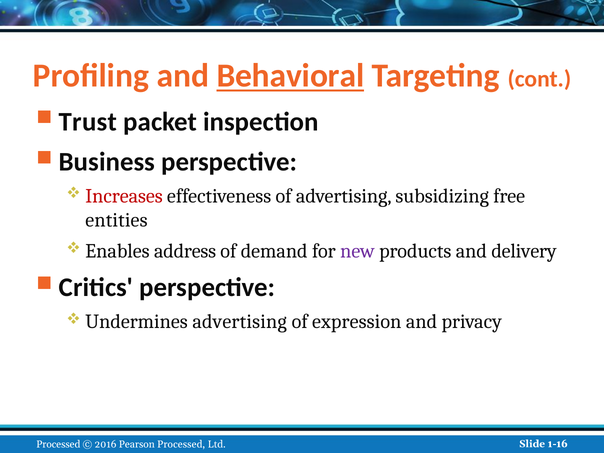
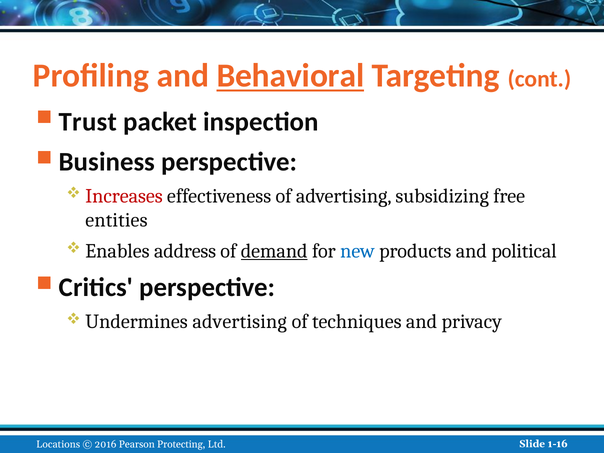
demand underline: none -> present (274, 251)
new colour: purple -> blue (357, 251)
delivery: delivery -> political (524, 251)
expression: expression -> techniques (357, 322)
Processed: Processed -> Locations (58, 445)
Pearson Processed: Processed -> Protecting (181, 445)
